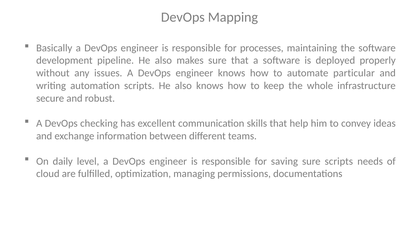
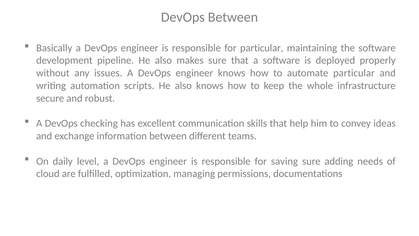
DevOps Mapping: Mapping -> Between (233, 17)
for processes: processes -> particular (262, 48)
sure scripts: scripts -> adding (339, 161)
